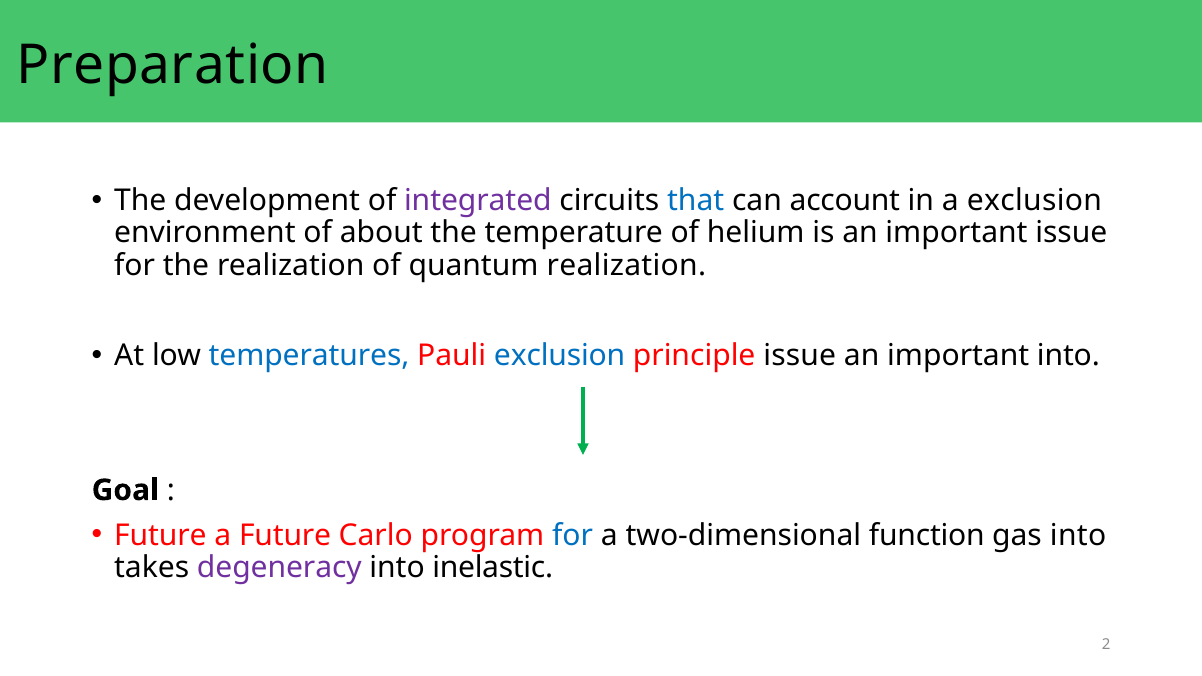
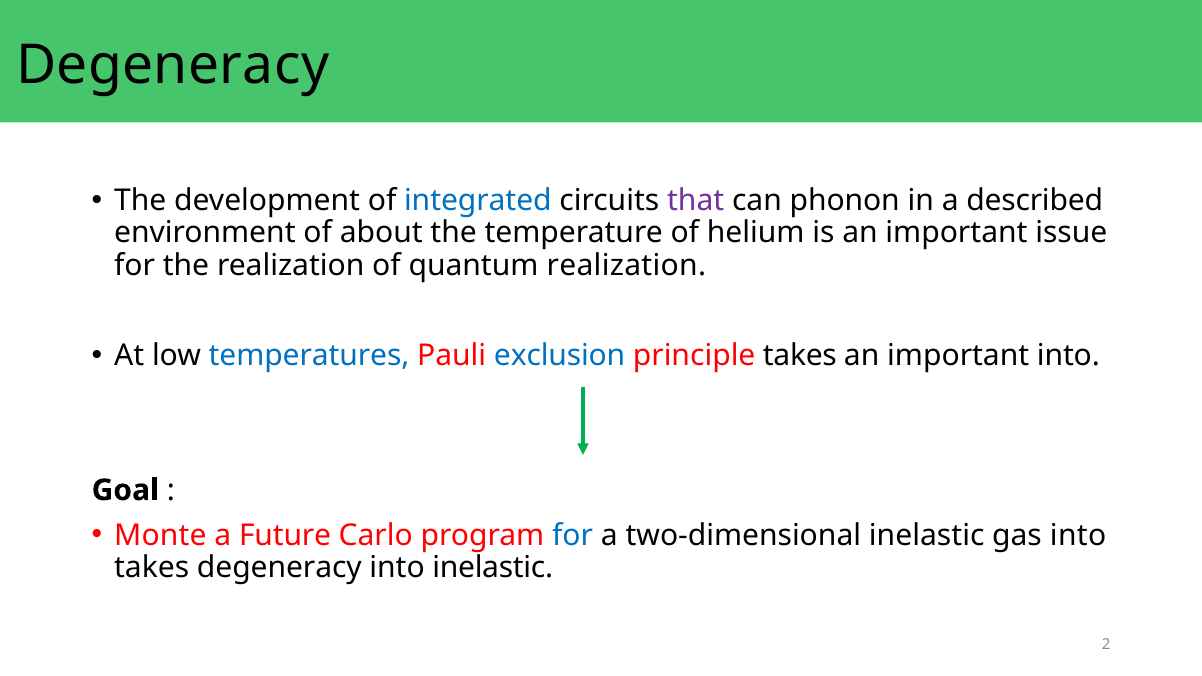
Preparation: Preparation -> Degeneracy (173, 65)
integrated colour: purple -> blue (478, 201)
that colour: blue -> purple (696, 201)
account: account -> phonon (845, 201)
a exclusion: exclusion -> described (1035, 201)
principle issue: issue -> takes (800, 355)
Future: Future -> Monte (160, 535)
two-dimensional function: function -> inelastic (927, 535)
degeneracy colour: purple -> black (279, 568)
